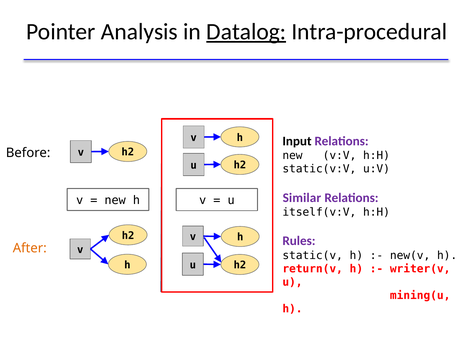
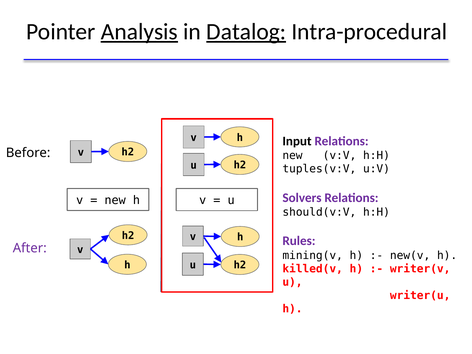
Analysis underline: none -> present (139, 32)
static(v:V: static(v:V -> tuples(v:V (319, 169)
Similar: Similar -> Solvers (302, 198)
itself(v:V: itself(v:V -> should(v:V (319, 212)
After colour: orange -> purple (30, 248)
static(v: static(v -> mining(v (313, 255)
return(v: return(v -> killed(v (313, 269)
mining(u: mining(u -> writer(u (420, 296)
